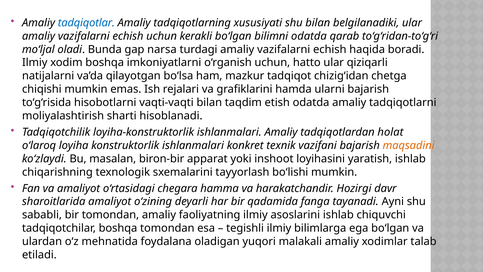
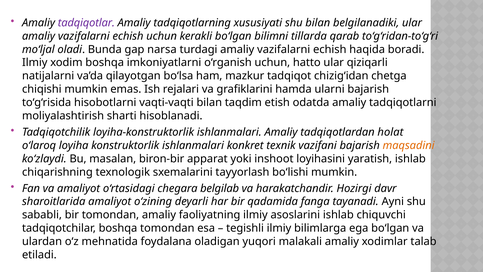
tadqiqotlar colour: blue -> purple (86, 23)
bilimni odatda: odatda -> tillarda (309, 36)
hamma: hamma -> belgilab (220, 188)
